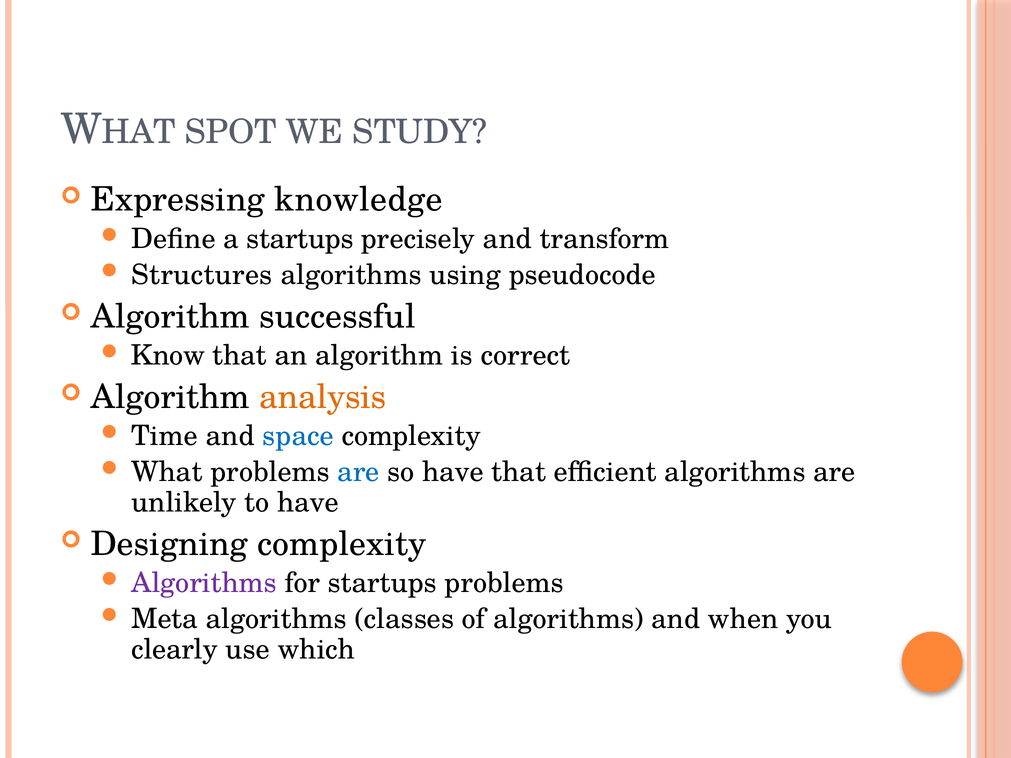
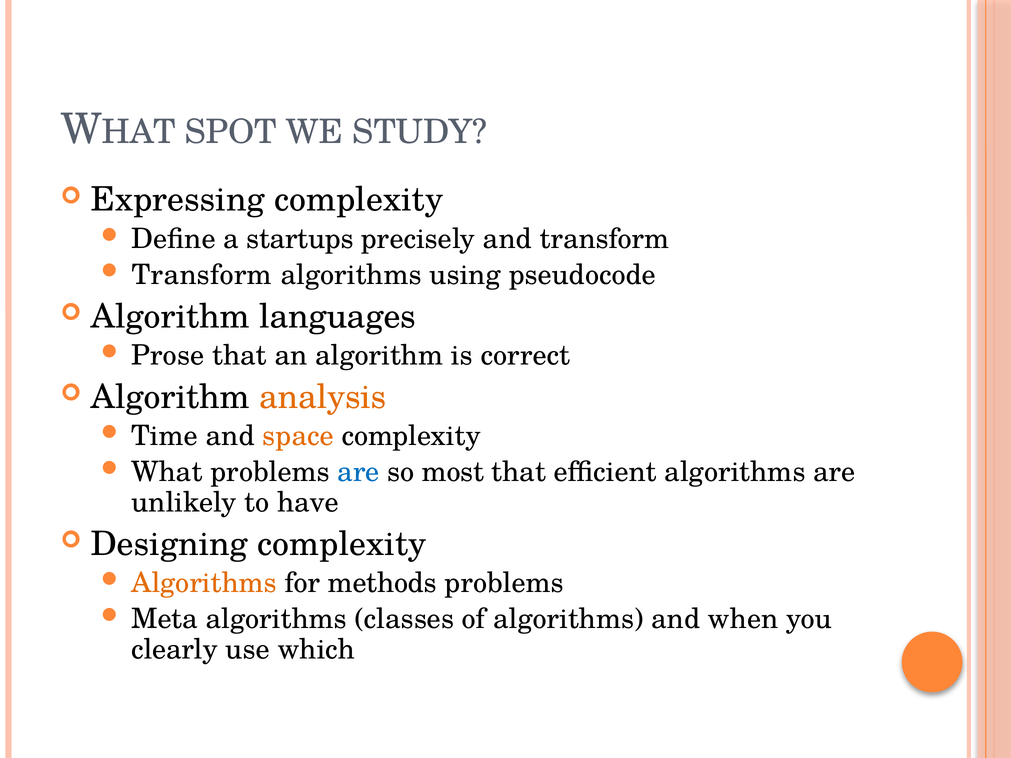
Expressing knowledge: knowledge -> complexity (359, 200)
Structures: Structures -> Transform (202, 275)
successful: successful -> languages (337, 317)
Know: Know -> Prose (168, 356)
space colour: blue -> orange (298, 436)
so have: have -> most (453, 472)
Algorithms colour: purple -> orange (204, 583)
for startups: startups -> methods (382, 583)
